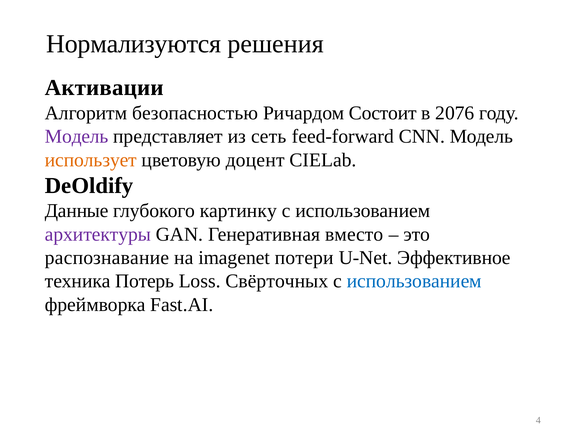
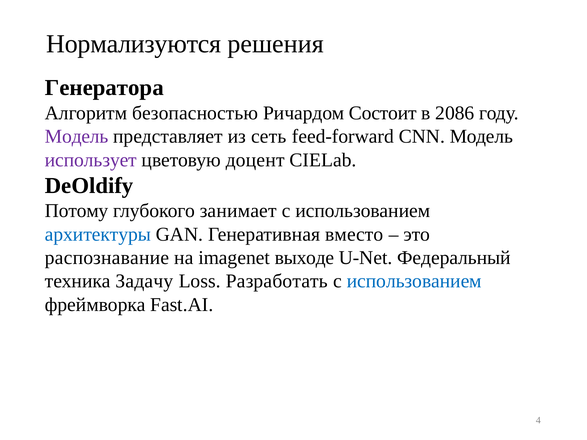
Активации: Активации -> Генератора (104, 88)
2076: 2076 -> 2086 (455, 113)
использует colour: orange -> purple (91, 160)
Данные: Данные -> Потому (77, 211)
картинку: картинку -> занимает (238, 211)
архитектуры colour: purple -> blue (98, 234)
потери: потери -> выходе (305, 258)
Эффективное: Эффективное -> Федеральный (454, 258)
Потерь: Потерь -> Задачу (144, 281)
Свёрточных: Свёрточных -> Разработать (277, 281)
